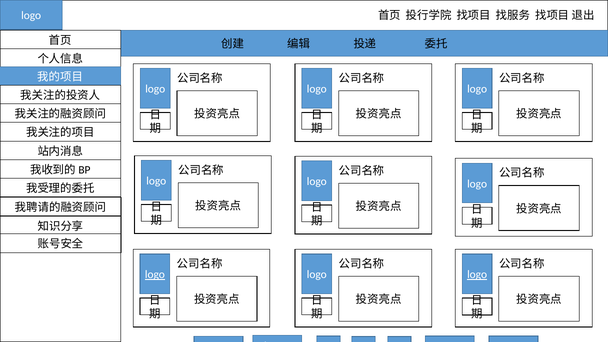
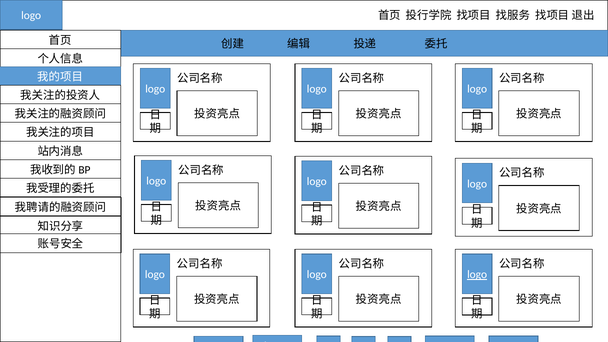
logo underline: present -> none (155, 275)
